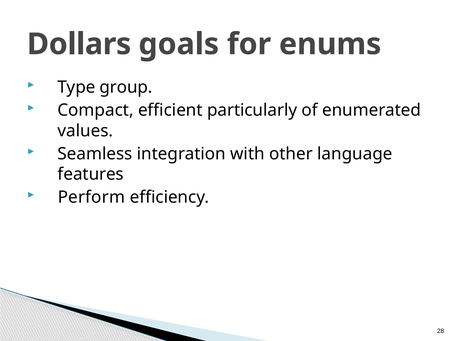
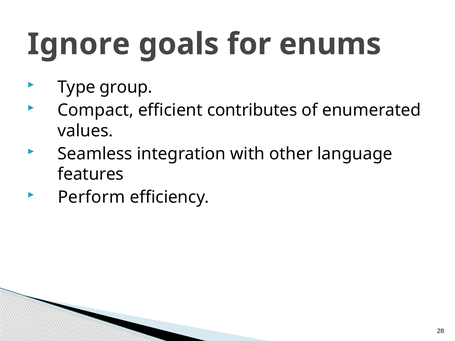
Dollars: Dollars -> Ignore (79, 44)
particularly: particularly -> contributes (252, 110)
